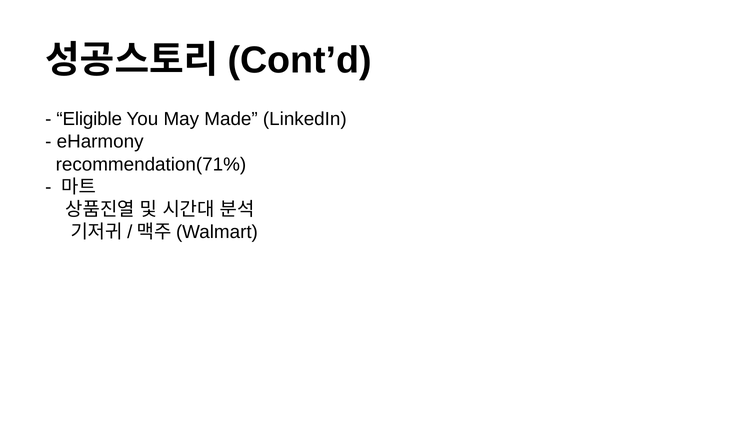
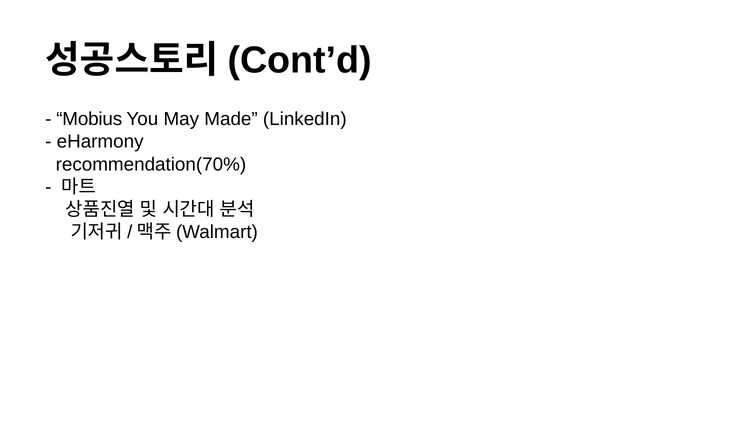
Eligible: Eligible -> Mobius (89, 119)
recommendation(71%: recommendation(71% -> recommendation(70% (151, 164)
